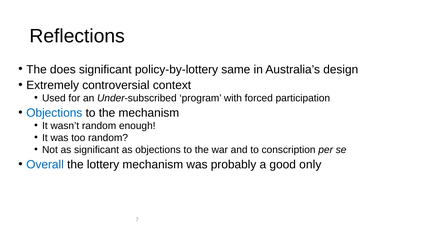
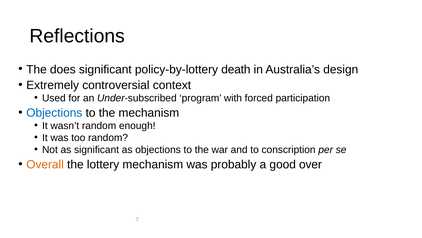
same: same -> death (236, 69)
Overall colour: blue -> orange (45, 164)
only: only -> over (310, 164)
